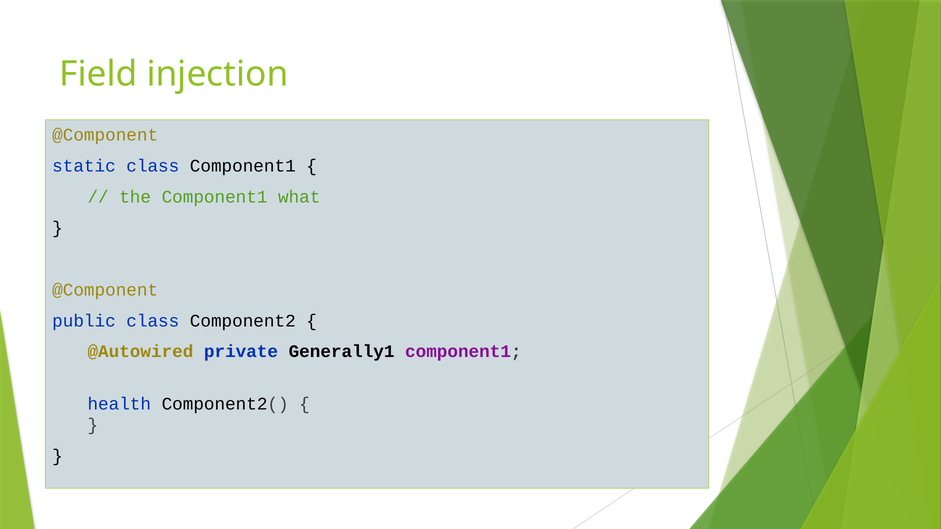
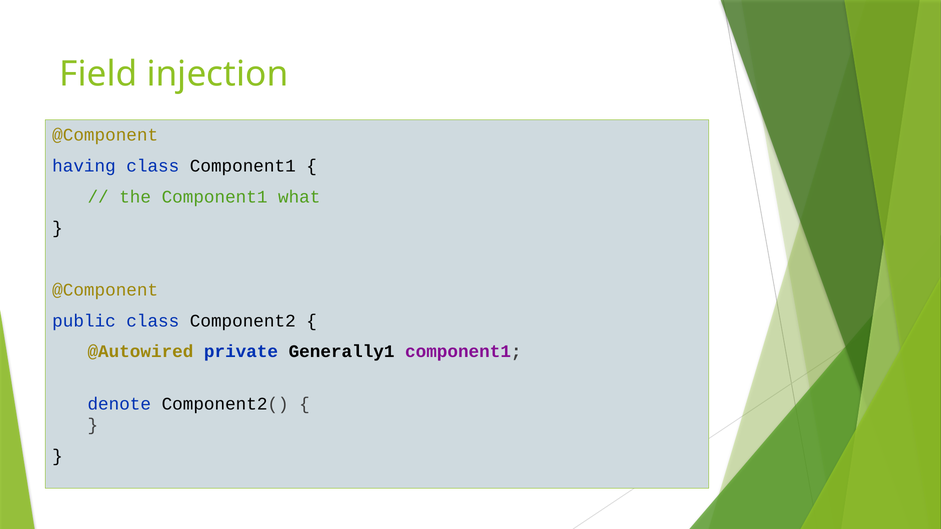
static: static -> having (84, 166)
health: health -> denote (119, 404)
